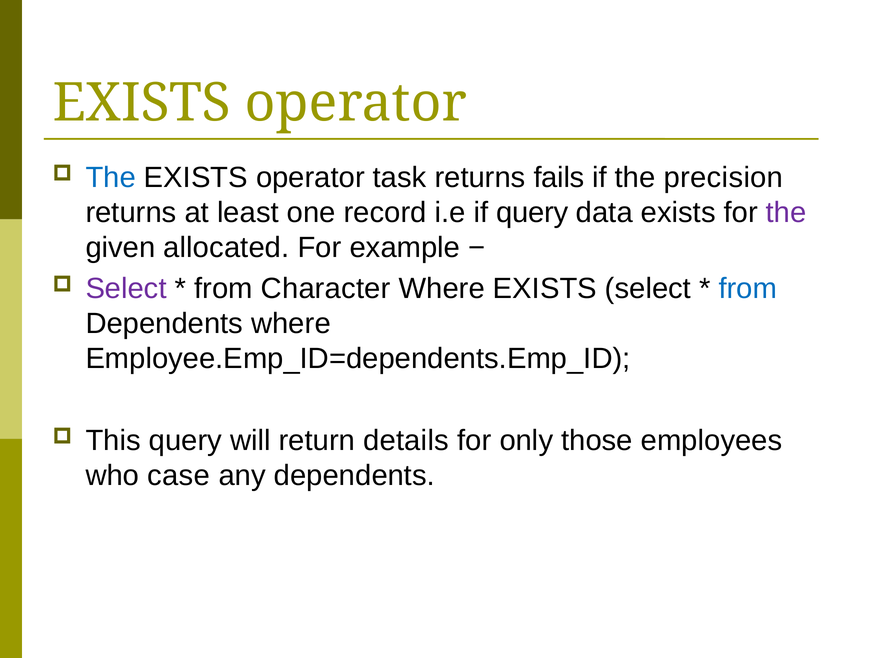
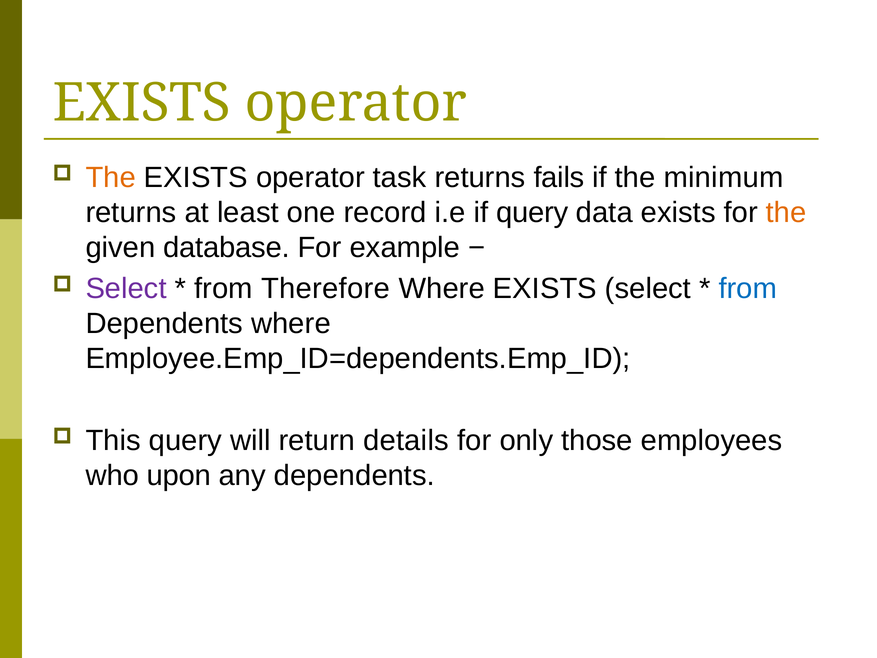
The colour: blue -> orange (111, 177)
precision: precision -> minimum (724, 177)
the colour: purple -> orange (786, 213)
allocated: allocated -> database (227, 248)
Character: Character -> Therefore (326, 289)
case: case -> upon (179, 476)
